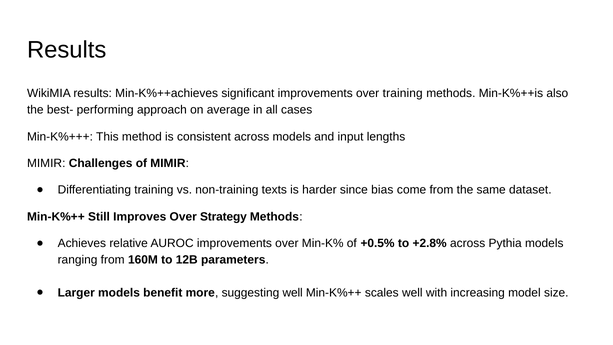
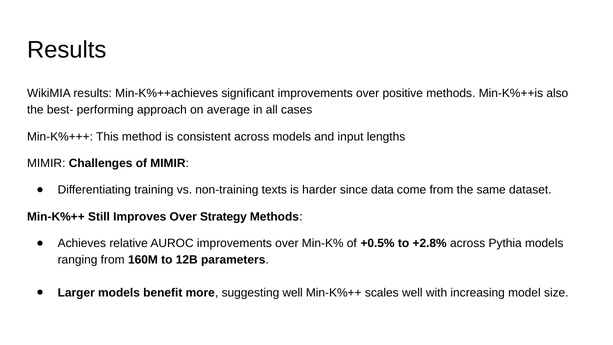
over training: training -> positive (403, 93)
bias: bias -> data (382, 190)
